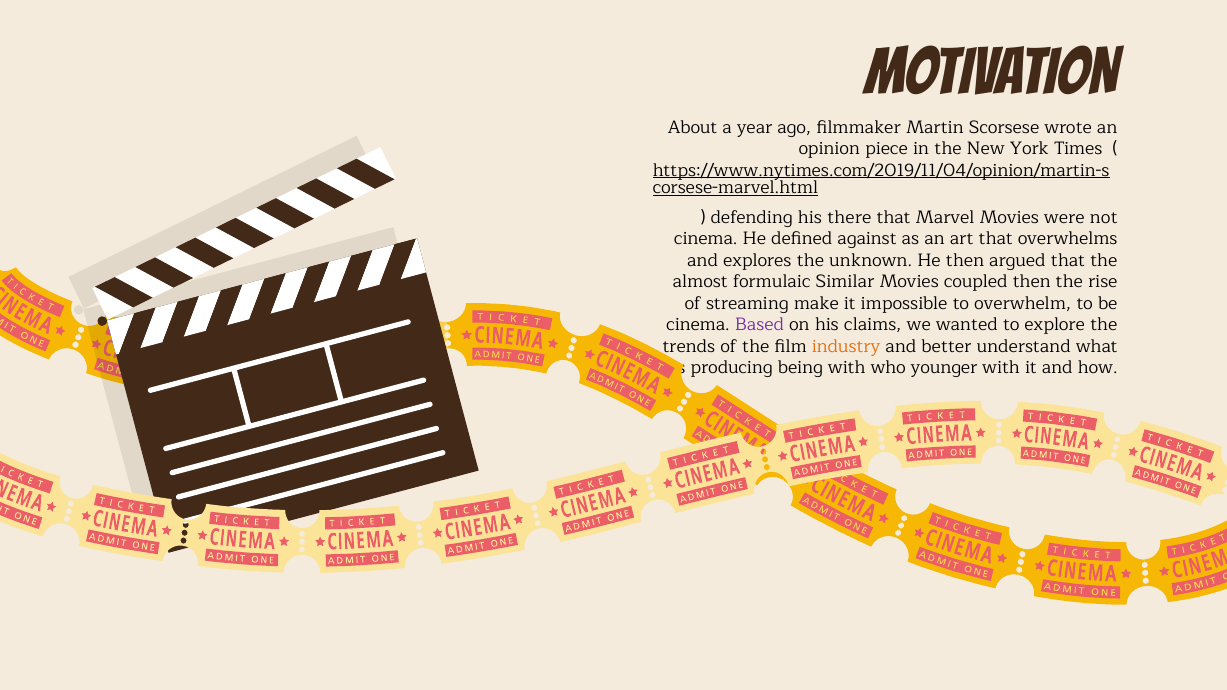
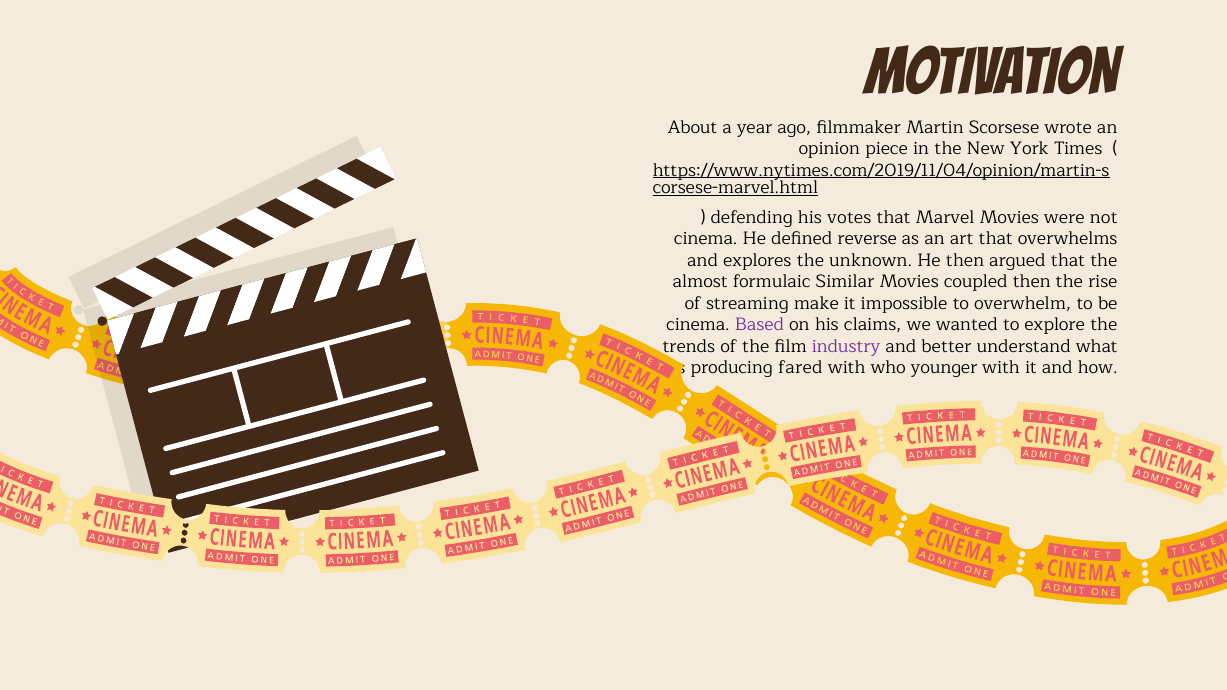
there: there -> votes (849, 218)
against: against -> reverse (867, 239)
industry colour: orange -> purple (846, 346)
being: being -> fared (800, 368)
